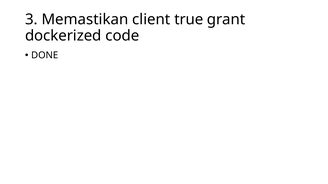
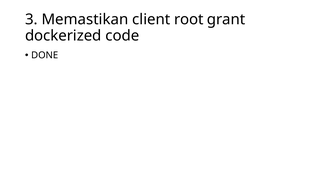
true: true -> root (189, 19)
